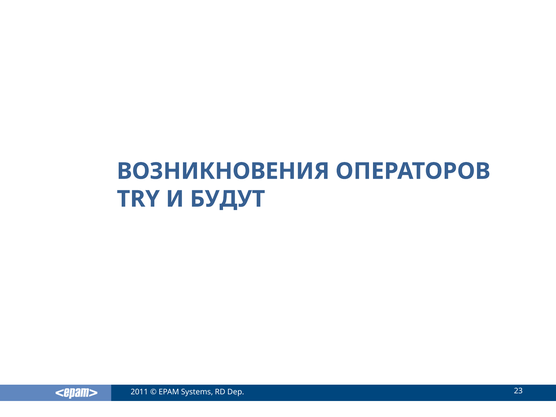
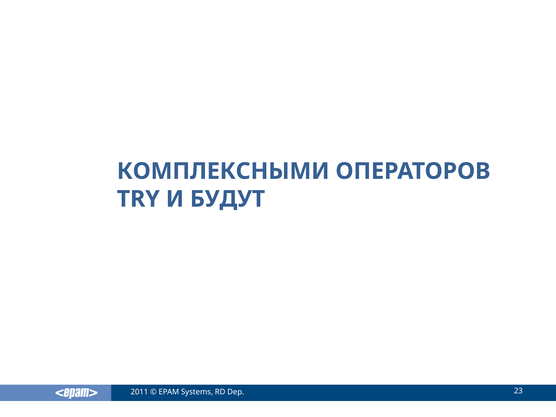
ВОЗНИКНОВЕНИЯ: ВОЗНИКНОВЕНИЯ -> КОМПЛЕКСНЫМИ (223, 171)
